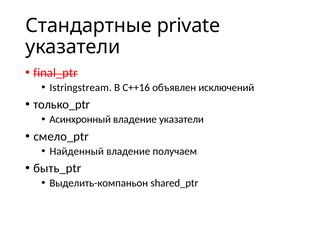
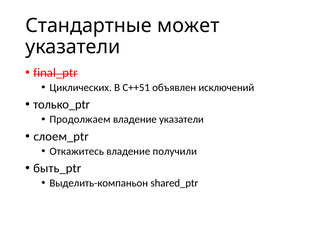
private: private -> может (188, 25)
Istringstream: Istringstream -> Циклических (81, 87)
C++16: C++16 -> C++51 (136, 87)
Асинхронный: Асинхронный -> Продолжаем (80, 119)
смело_ptr: смело_ptr -> слоем_ptr (61, 136)
Найденный: Найденный -> Откажитесь (77, 151)
получаем: получаем -> получили (175, 151)
